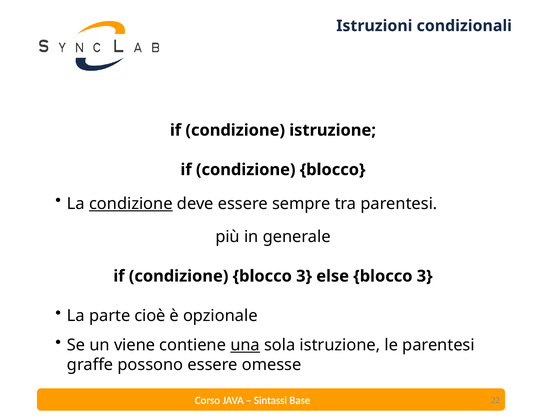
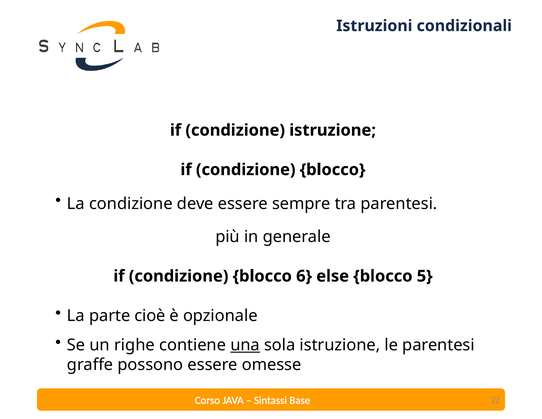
condizione underline: present -> none (131, 204)
condizione blocco 3: 3 -> 6 (304, 276)
else blocco 3: 3 -> 5 (425, 276)
viene: viene -> righe (134, 345)
